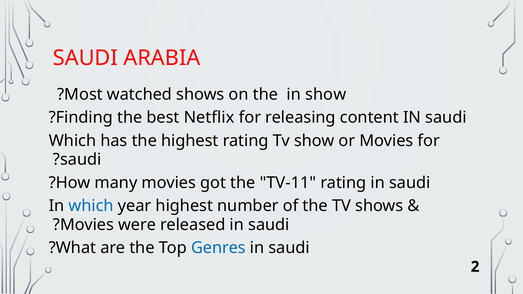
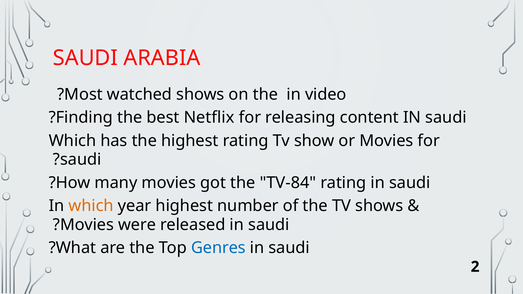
in show: show -> video (326, 94)
TV-11: TV-11 -> TV-84 (288, 183)
which colour: blue -> orange (91, 206)
